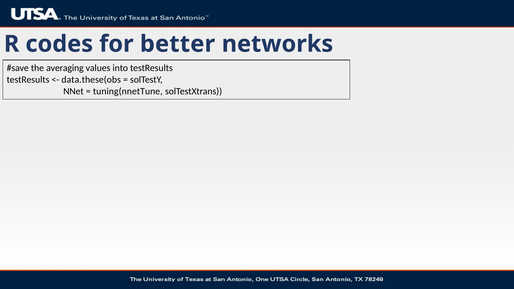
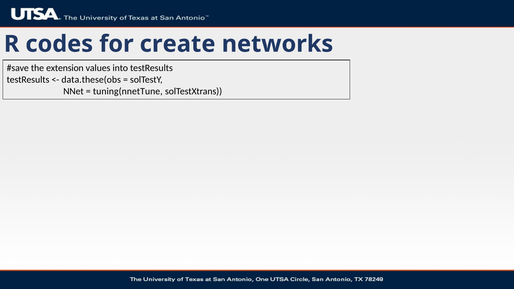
better: better -> create (178, 44)
averaging: averaging -> extension (65, 68)
